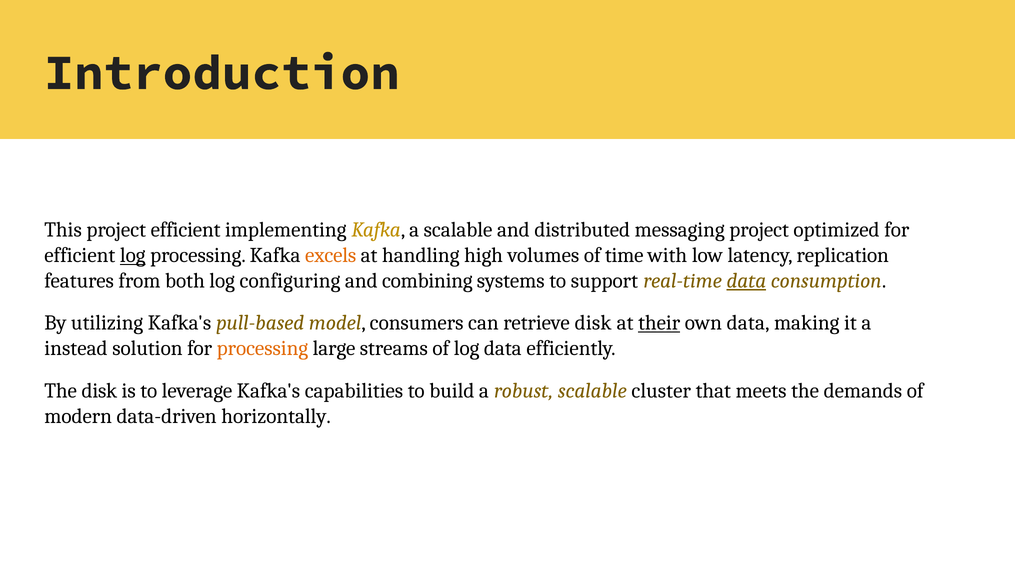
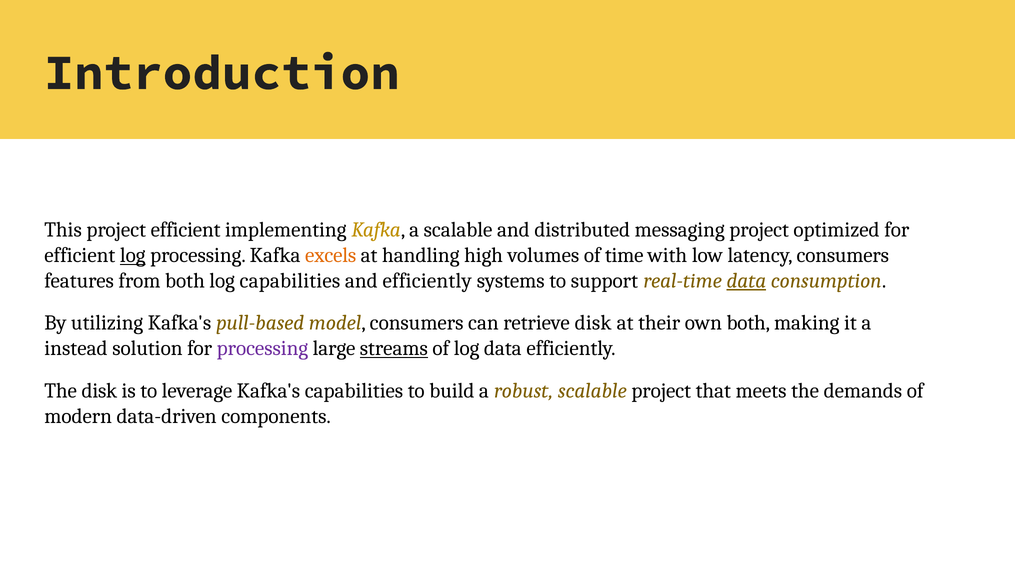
latency replication: replication -> consumers (843, 255)
log configuring: configuring -> capabilities (290, 281)
and combining: combining -> efficiently (427, 281)
their underline: present -> none (659, 323)
own data: data -> both (748, 323)
processing colour: orange -> purple (262, 348)
streams underline: none -> present (394, 348)
scalable cluster: cluster -> project (661, 391)
horizontally: horizontally -> components (276, 416)
